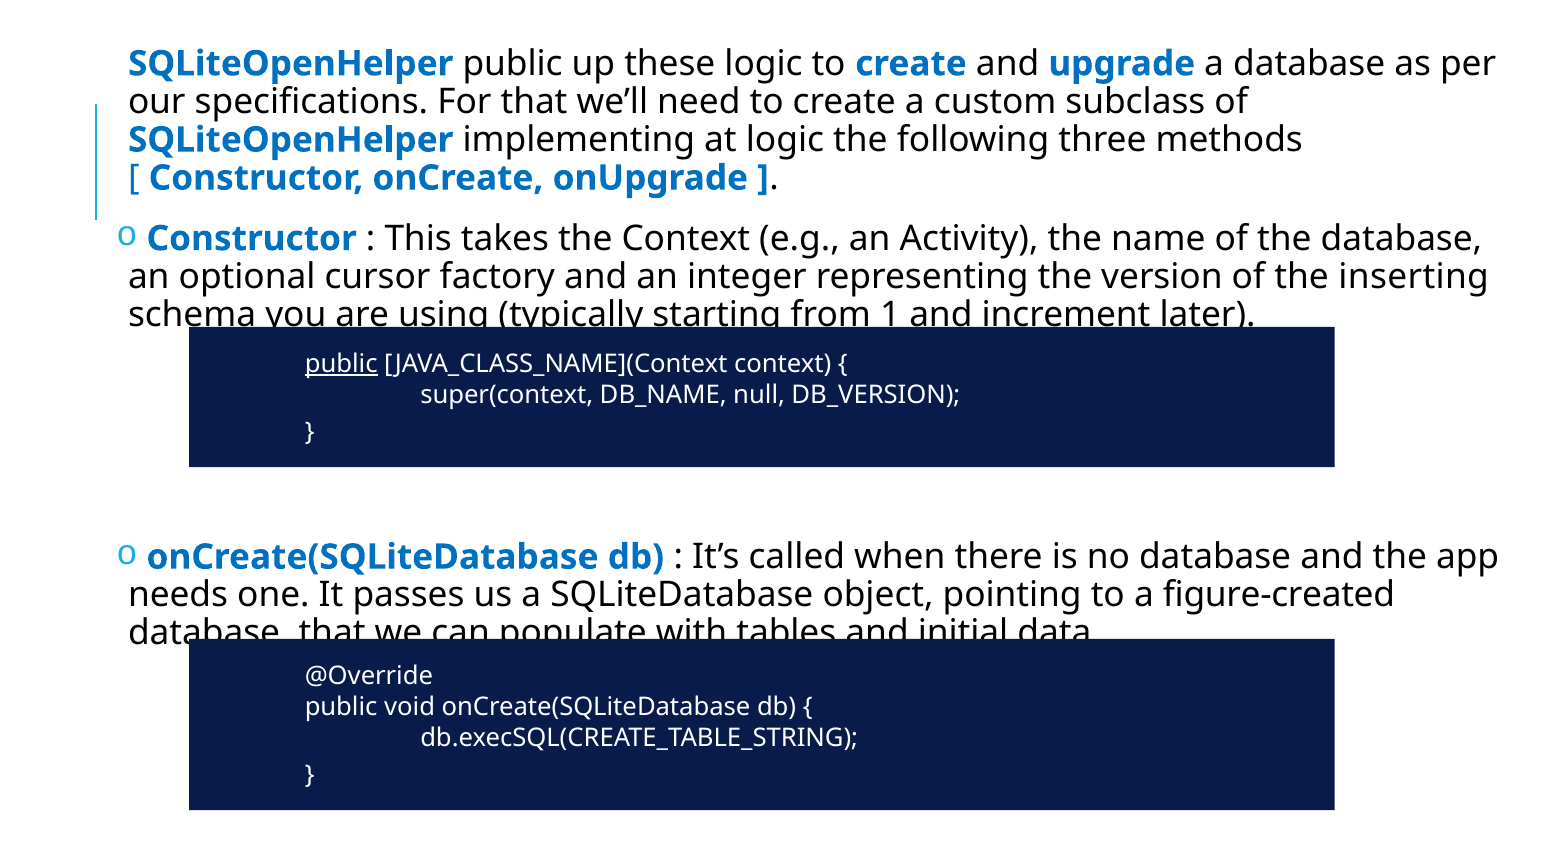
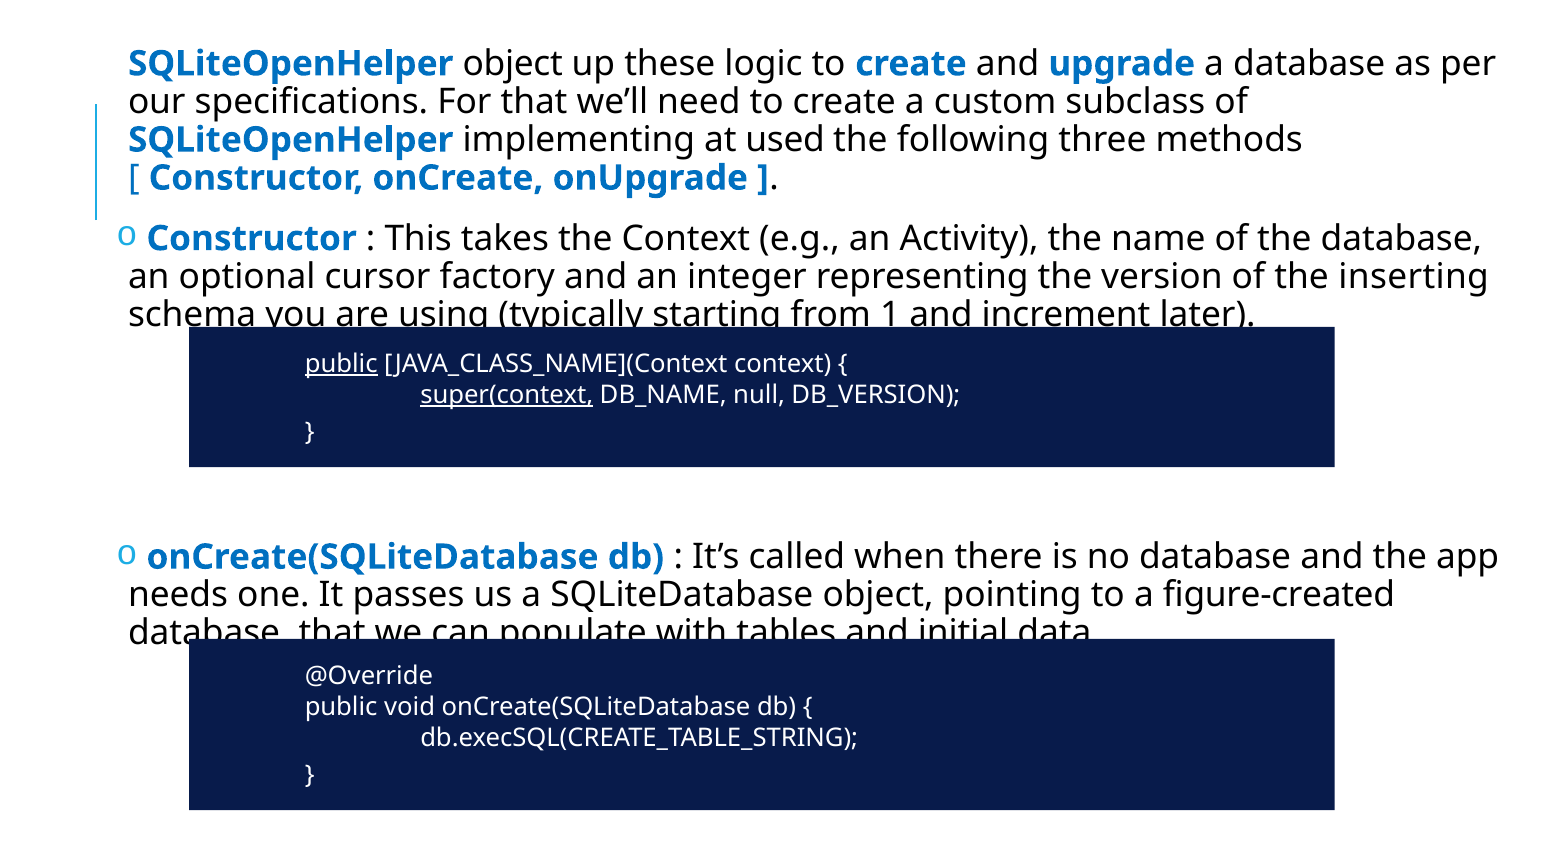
SQLiteOpenHelper public: public -> object (513, 64)
at logic: logic -> used (785, 140)
super(context underline: none -> present (507, 395)
